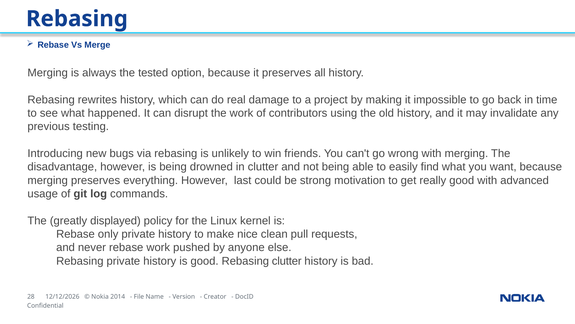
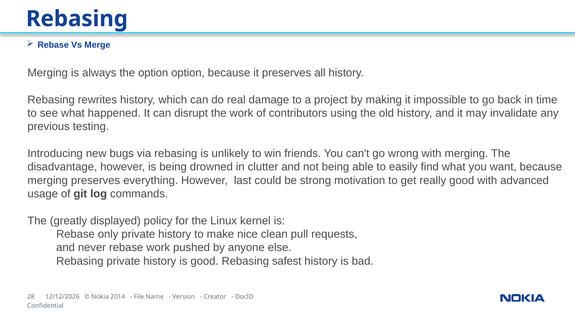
the tested: tested -> option (153, 73)
Rebasing clutter: clutter -> safest (287, 261)
